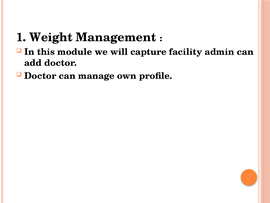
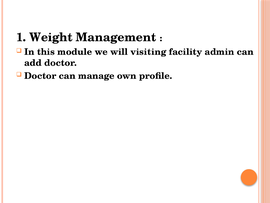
capture: capture -> visiting (148, 52)
